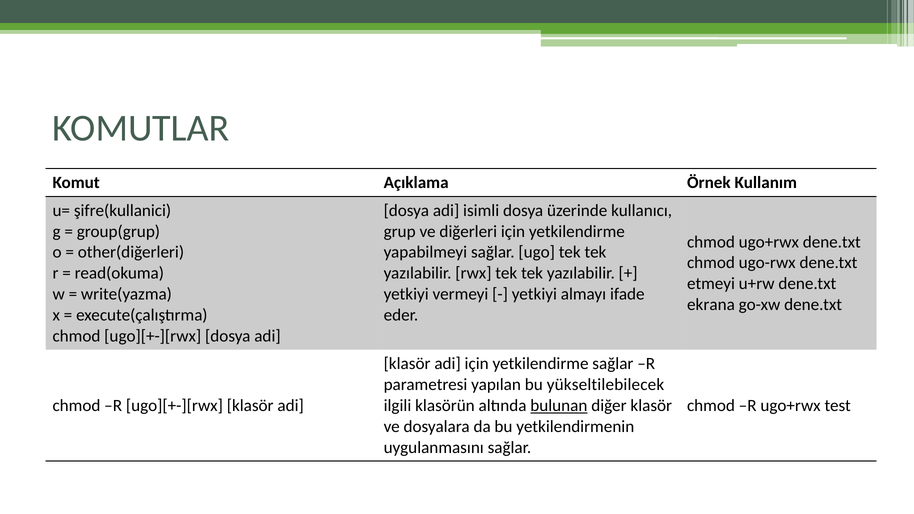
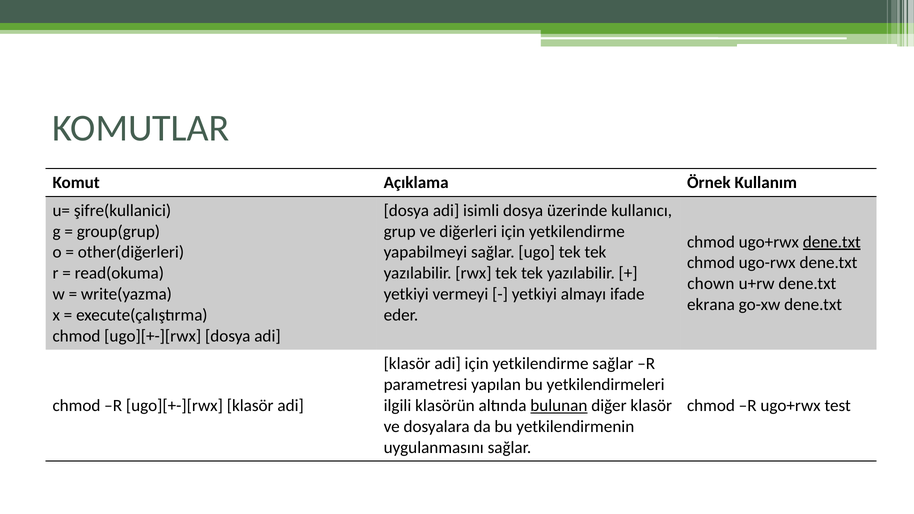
dene.txt underline: none -> present (832, 242)
etmeyi: etmeyi -> chown (711, 284)
yükseltilebilecek: yükseltilebilecek -> yetkilendirmeleri (606, 385)
